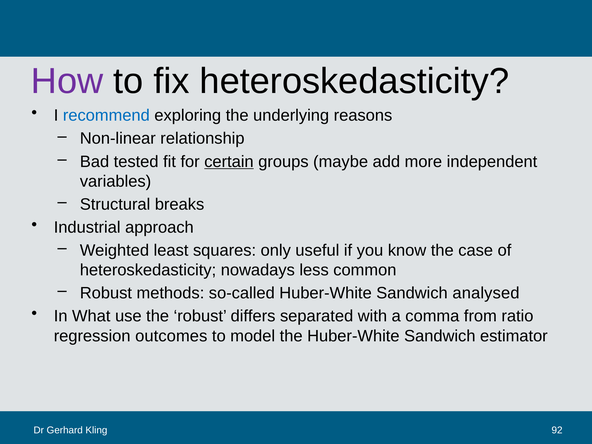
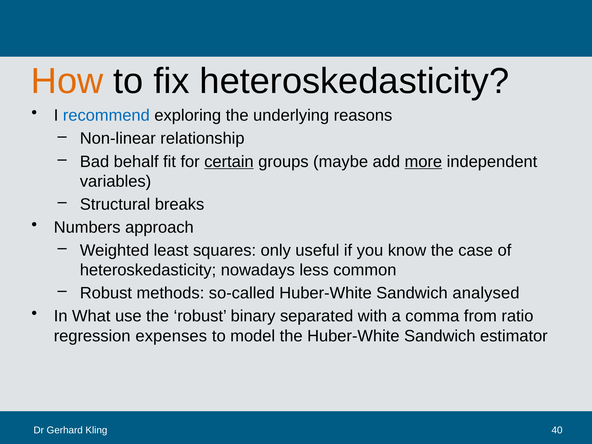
How colour: purple -> orange (67, 81)
tested: tested -> behalf (136, 162)
more underline: none -> present (423, 162)
Industrial: Industrial -> Numbers (87, 227)
differs: differs -> binary (253, 316)
outcomes: outcomes -> expenses (171, 336)
92: 92 -> 40 (557, 430)
